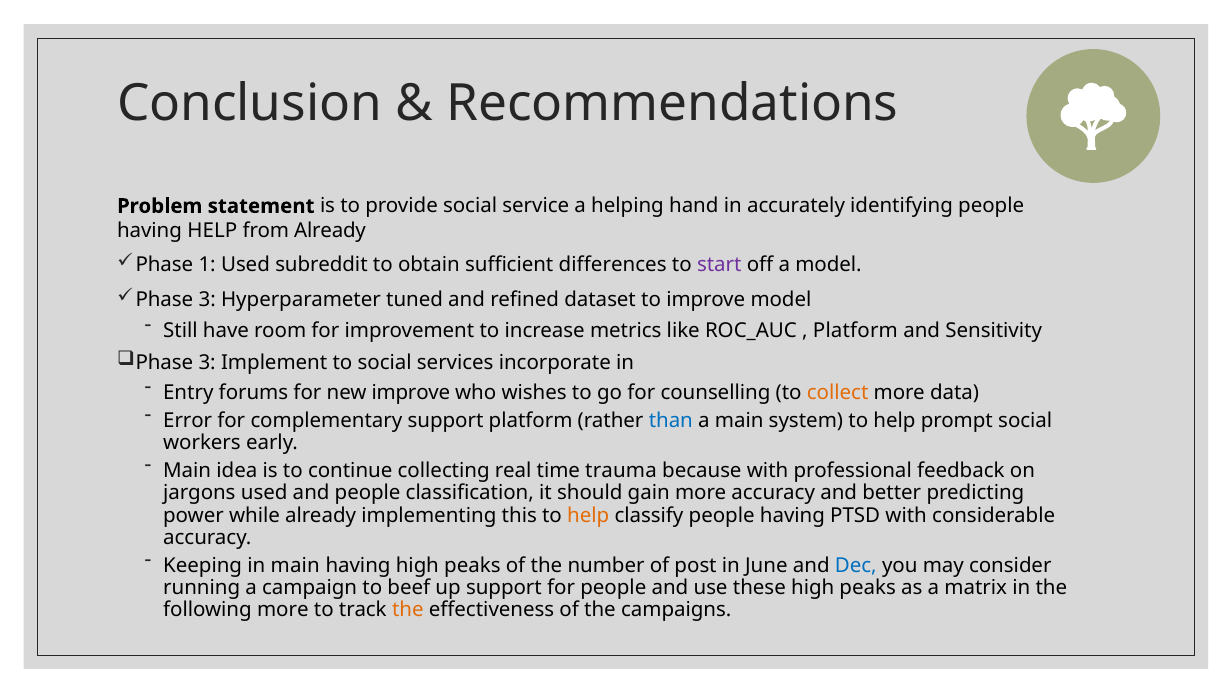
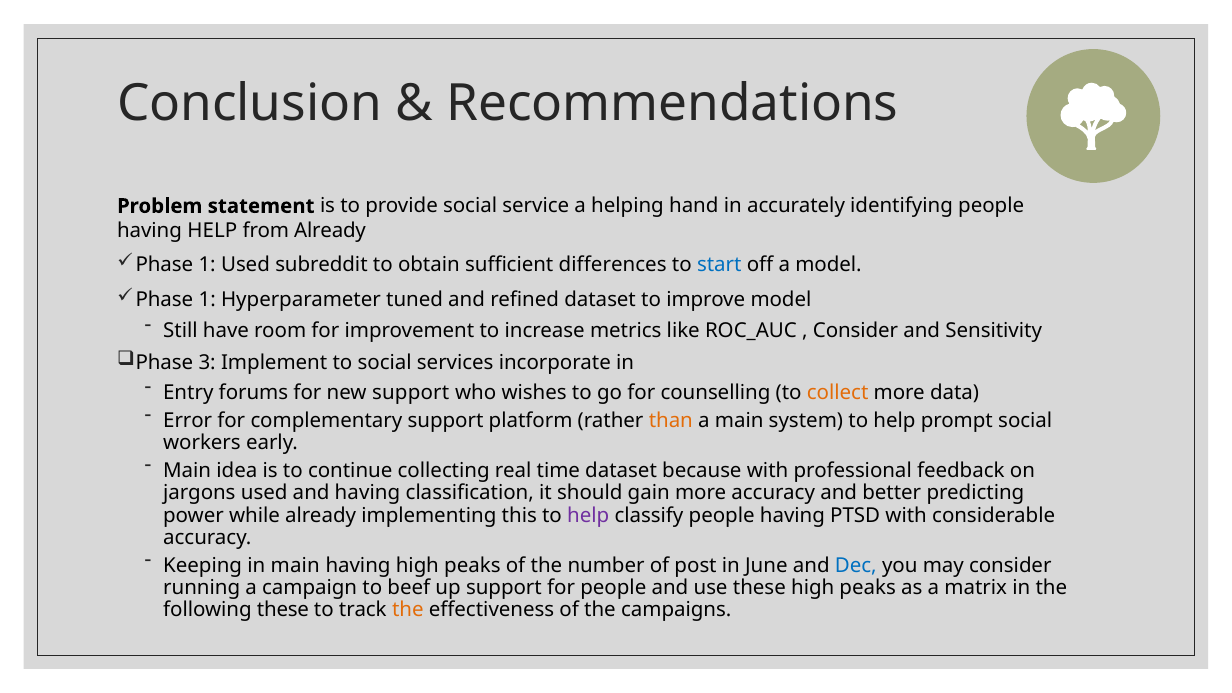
start colour: purple -> blue (719, 265)
3: 3 -> 1 (207, 300)
Platform: Platform -> Consider (856, 330)
new improve: improve -> support (411, 393)
than colour: blue -> orange (671, 421)
time trauma: trauma -> dataset (621, 471)
and people: people -> having (368, 493)
help colour: orange -> purple (588, 515)
following more: more -> these (283, 610)
